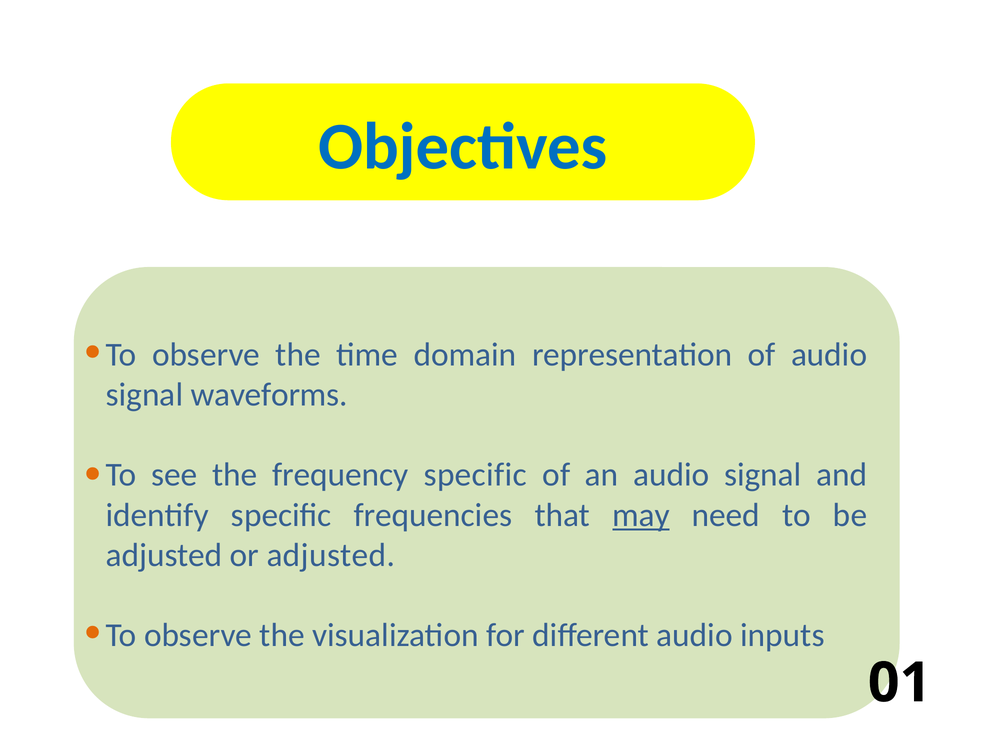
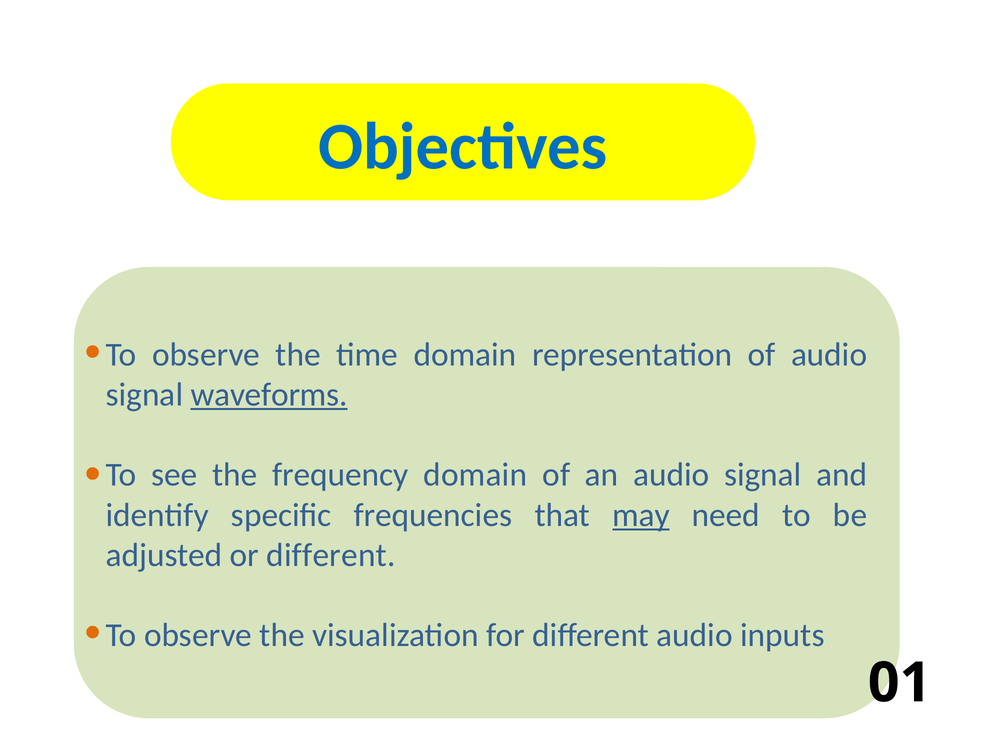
waveforms underline: none -> present (269, 395)
frequency specific: specific -> domain (475, 475)
or adjusted: adjusted -> different (331, 555)
